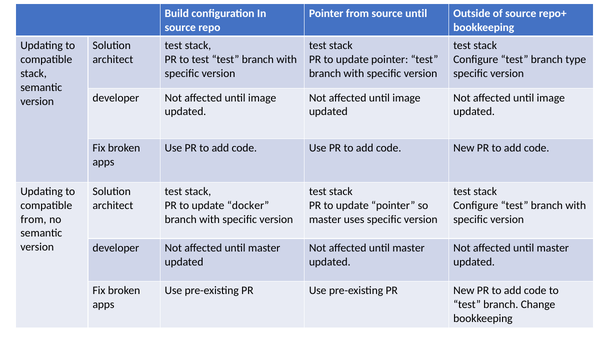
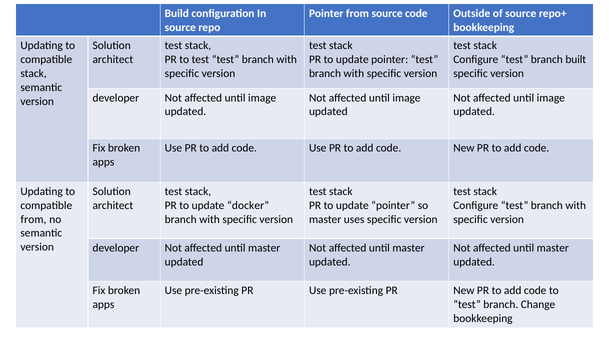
source until: until -> code (416, 13)
type: type -> built (576, 60)
